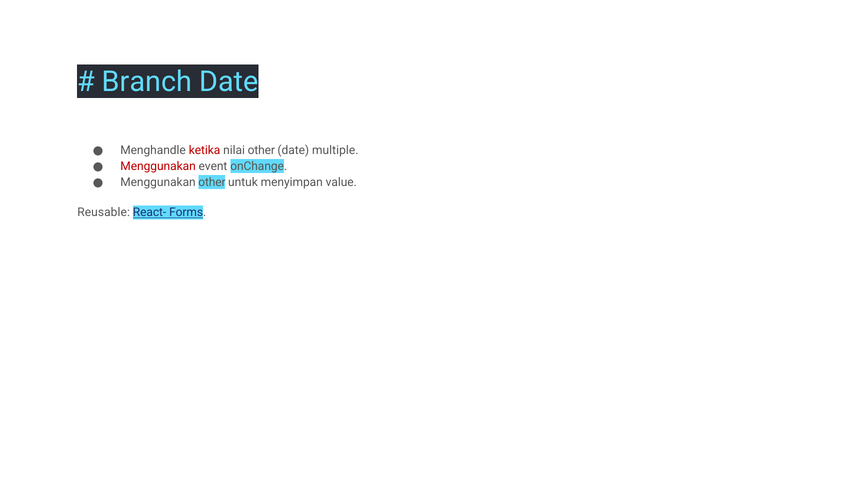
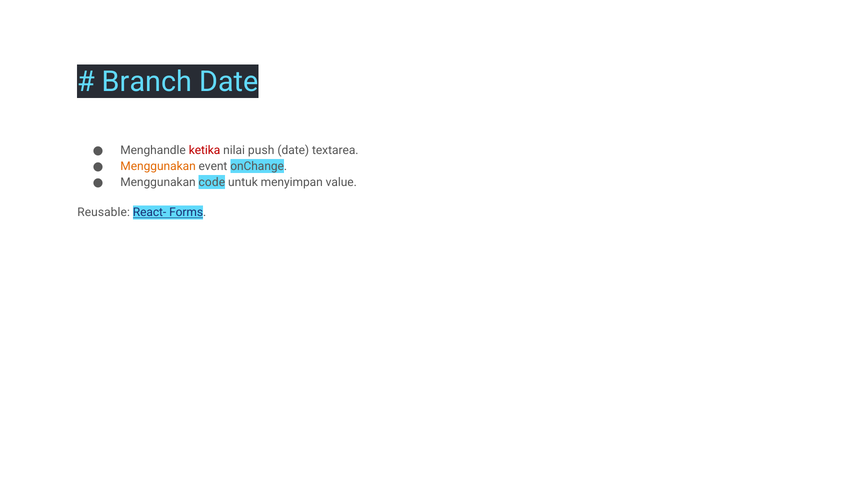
nilai other: other -> push (261, 150)
multiple: multiple -> textarea (335, 150)
Menggunakan colour: red -> orange (158, 166)
Menggunakan other: other -> code (212, 182)
